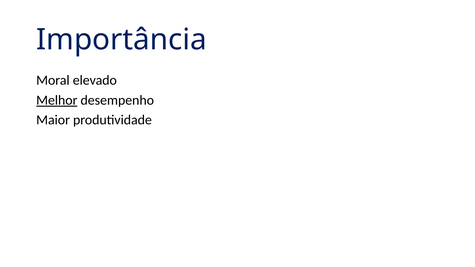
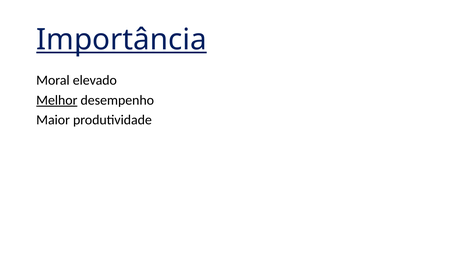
Importância underline: none -> present (121, 40)
